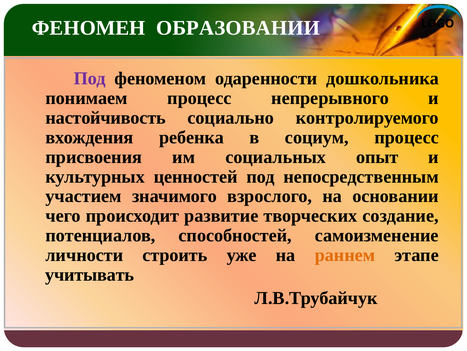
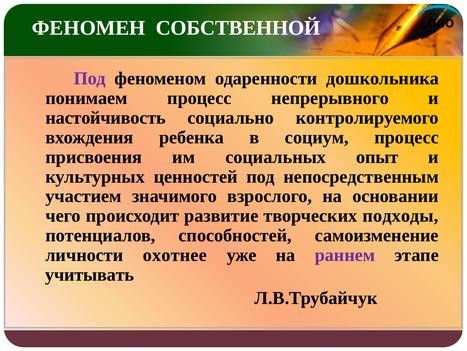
ОБРАЗОВАНИИ: ОБРАЗОВАНИИ -> СОБСТВЕННОЙ (238, 28)
создание: создание -> подходы (401, 216)
строить: строить -> охотнее (175, 255)
раннем colour: orange -> purple (345, 255)
